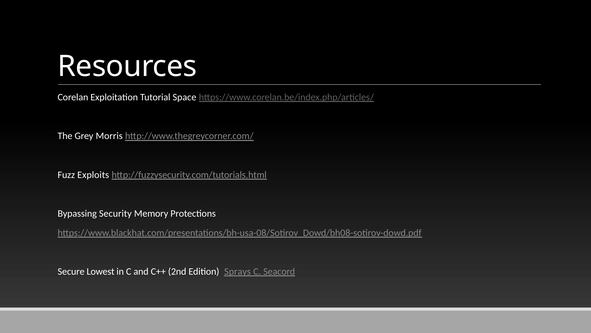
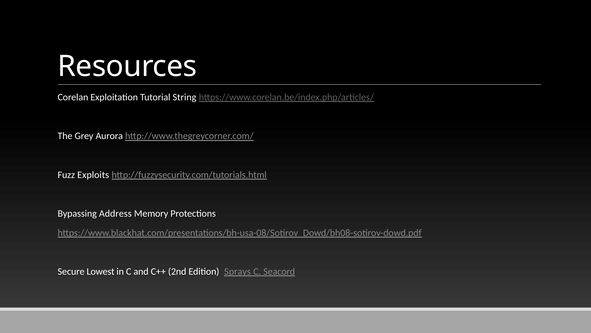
Space: Space -> String (184, 97)
Morris: Morris -> Aurora (109, 136)
Security: Security -> Address (115, 213)
